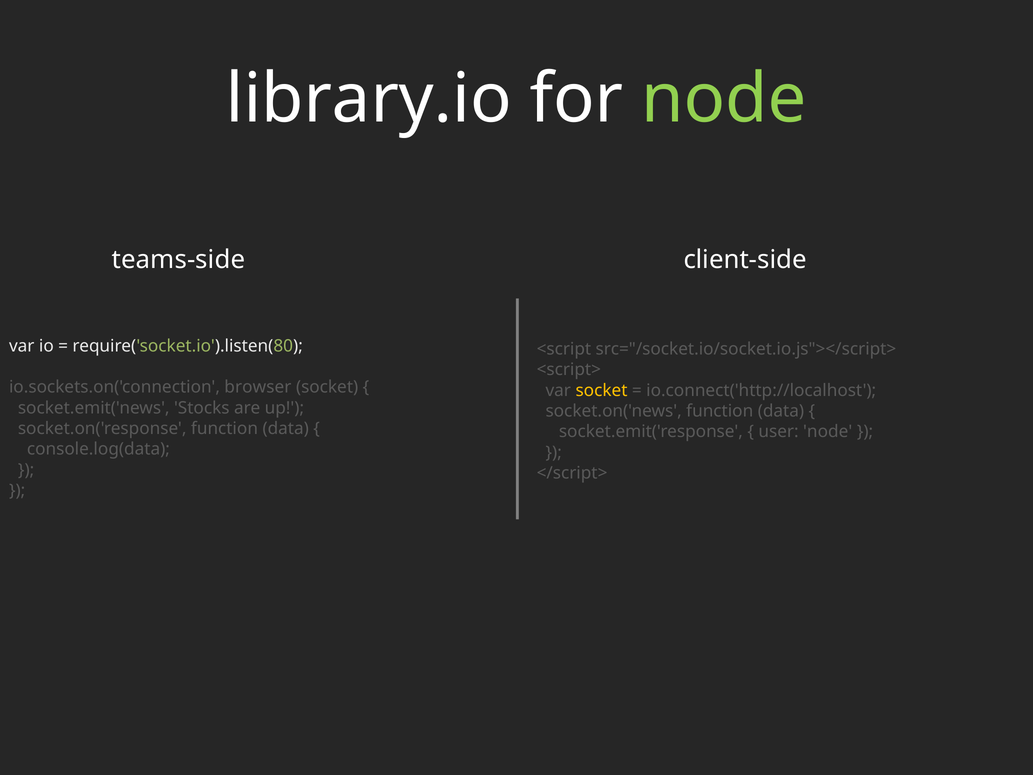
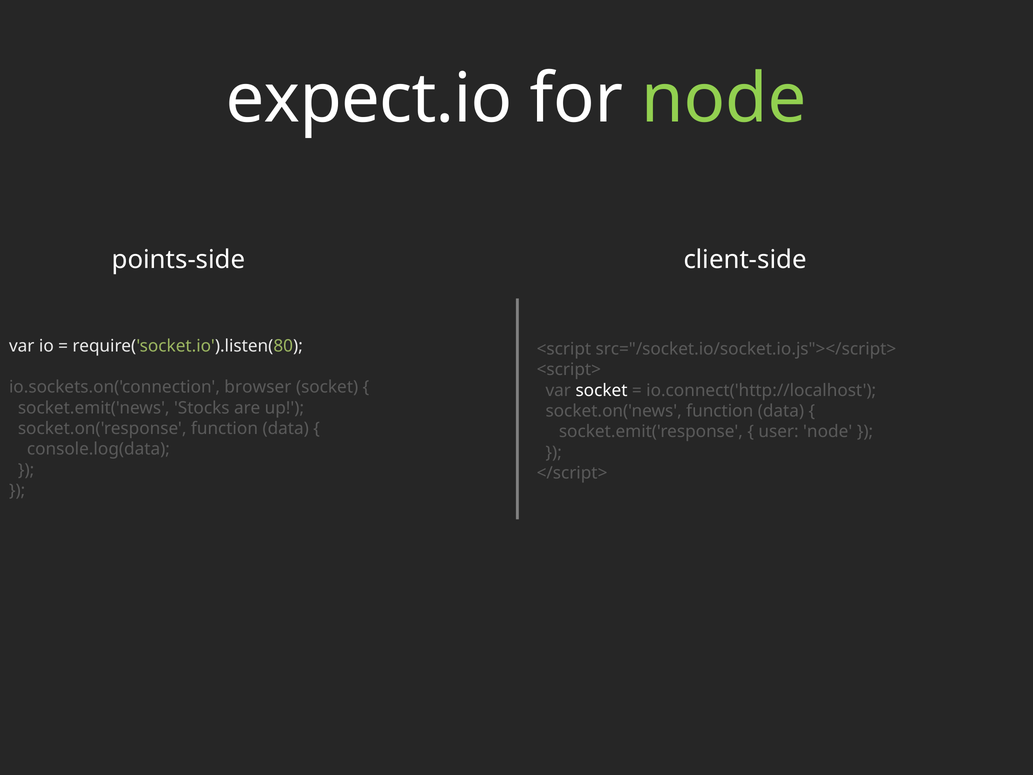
library.io: library.io -> expect.io (369, 99)
teams-side: teams-side -> points-side (179, 260)
socket colour: yellow -> white (601, 390)
